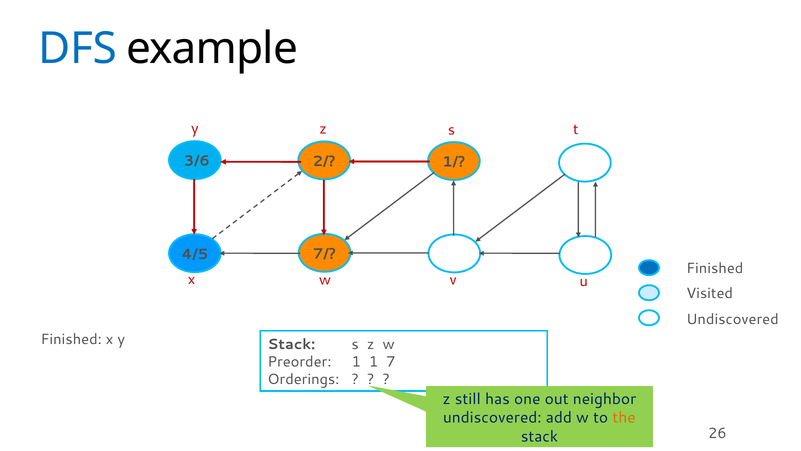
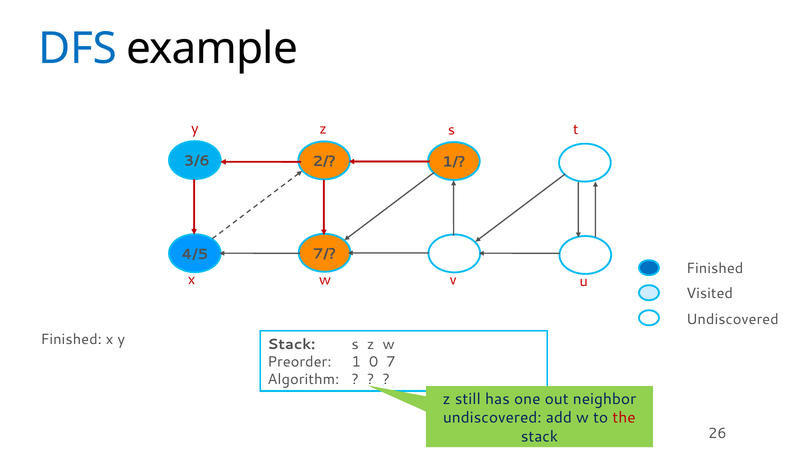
1 1: 1 -> 0 (374, 361)
Orderings: Orderings -> Algorithm (303, 379)
the colour: orange -> red (624, 417)
